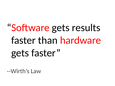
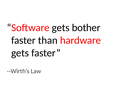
results: results -> bother (86, 28)
